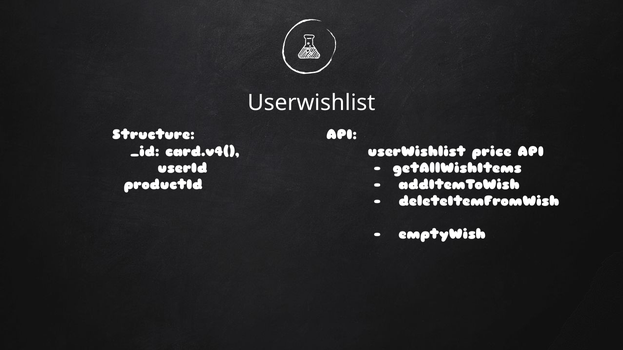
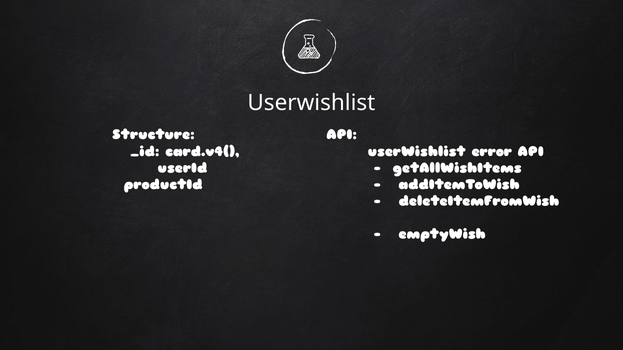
price: price -> error (492, 152)
